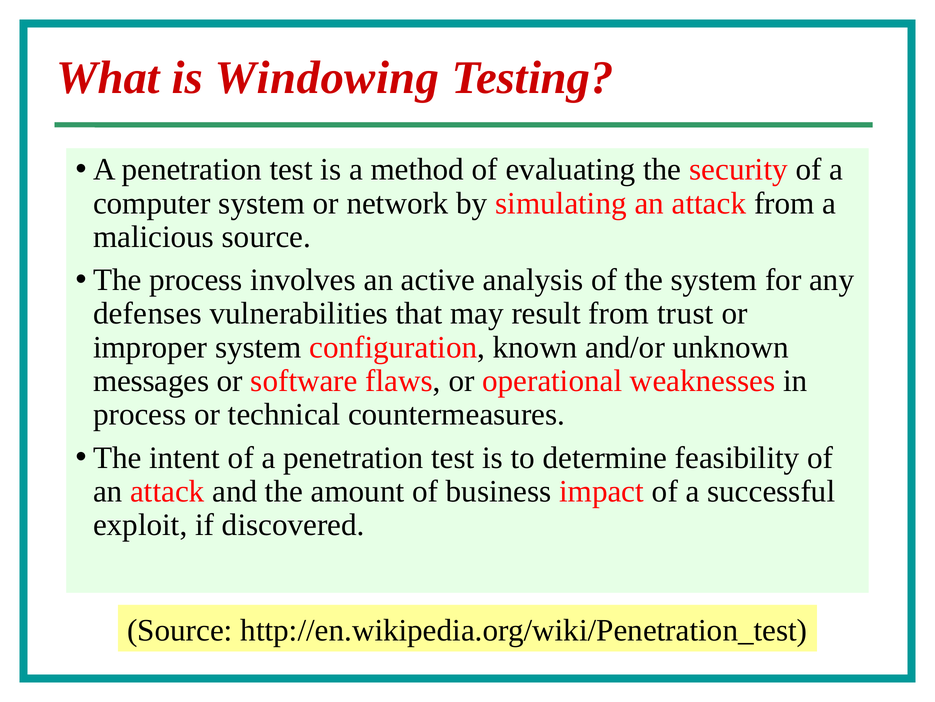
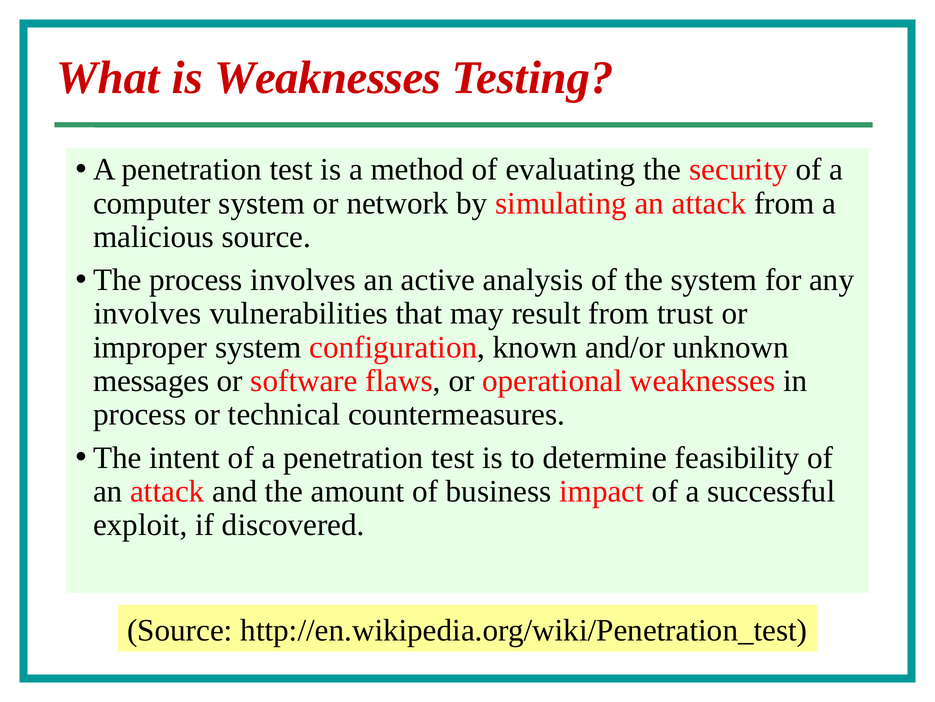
is Windowing: Windowing -> Weaknesses (328, 78)
defenses: defenses -> involves (147, 313)
